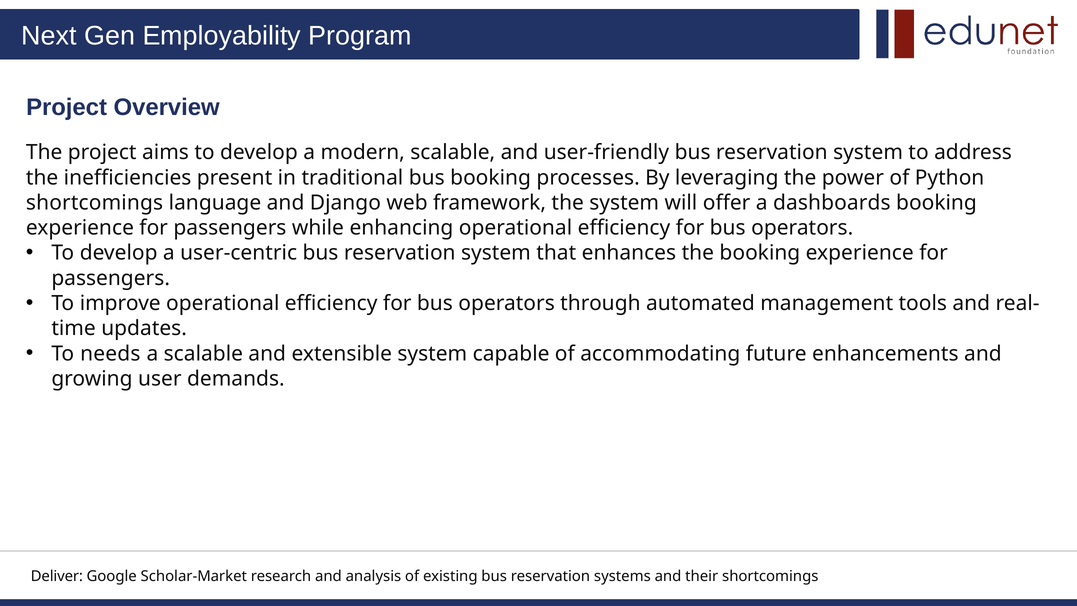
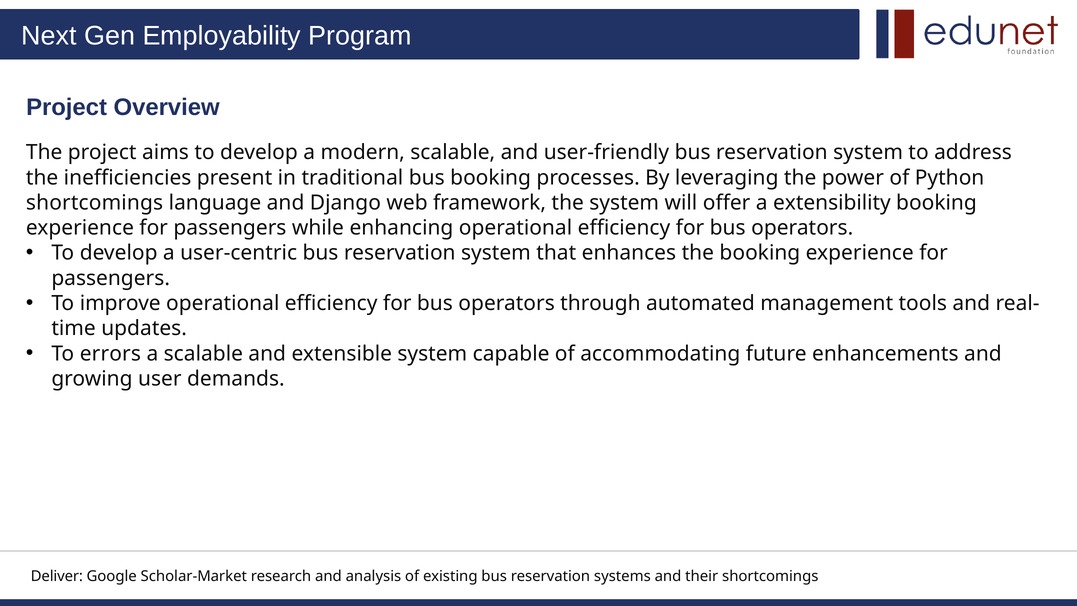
dashboards: dashboards -> extensibility (832, 203)
needs: needs -> errors (110, 354)
